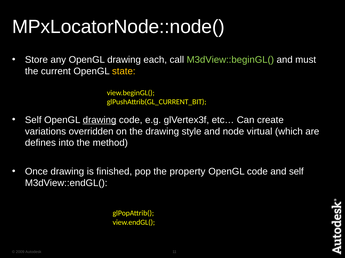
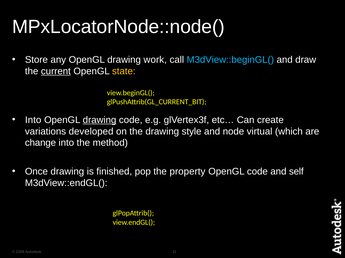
each: each -> work (155, 60)
M3dView::beginGL( colour: light green -> light blue (230, 60)
must: must -> draw (306, 60)
current underline: none -> present (56, 71)
Self: Self -> Into (33, 120)
overridden: overridden -> developed (91, 132)
defines: defines -> change (40, 143)
